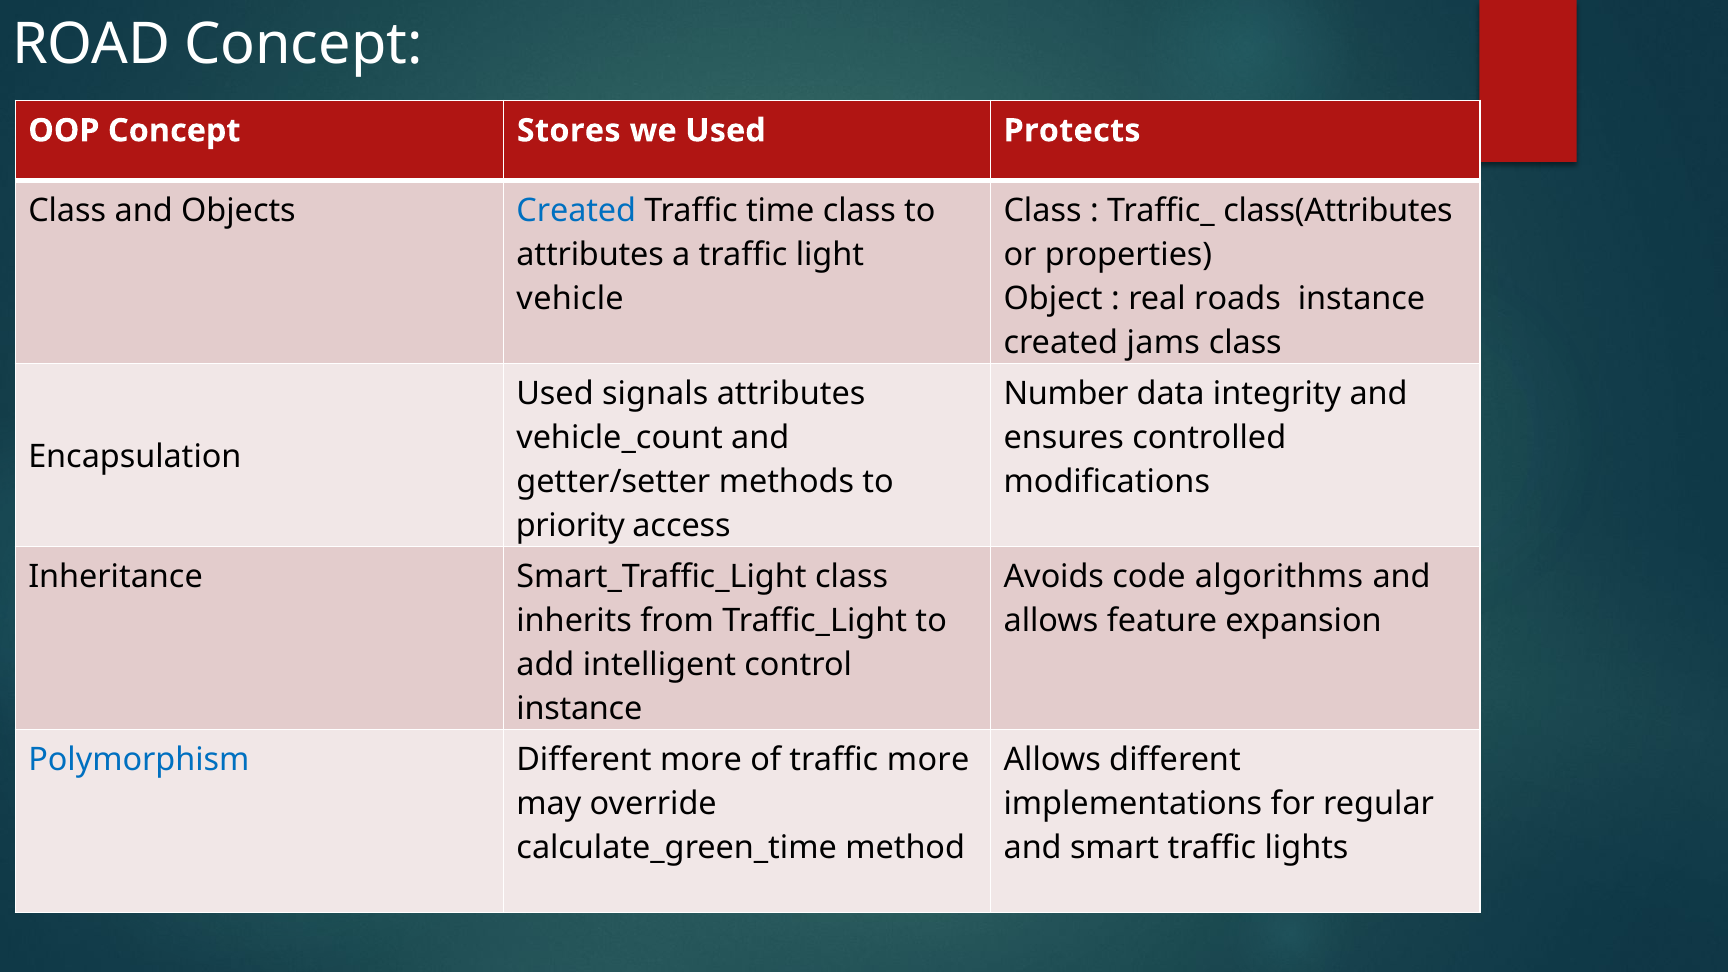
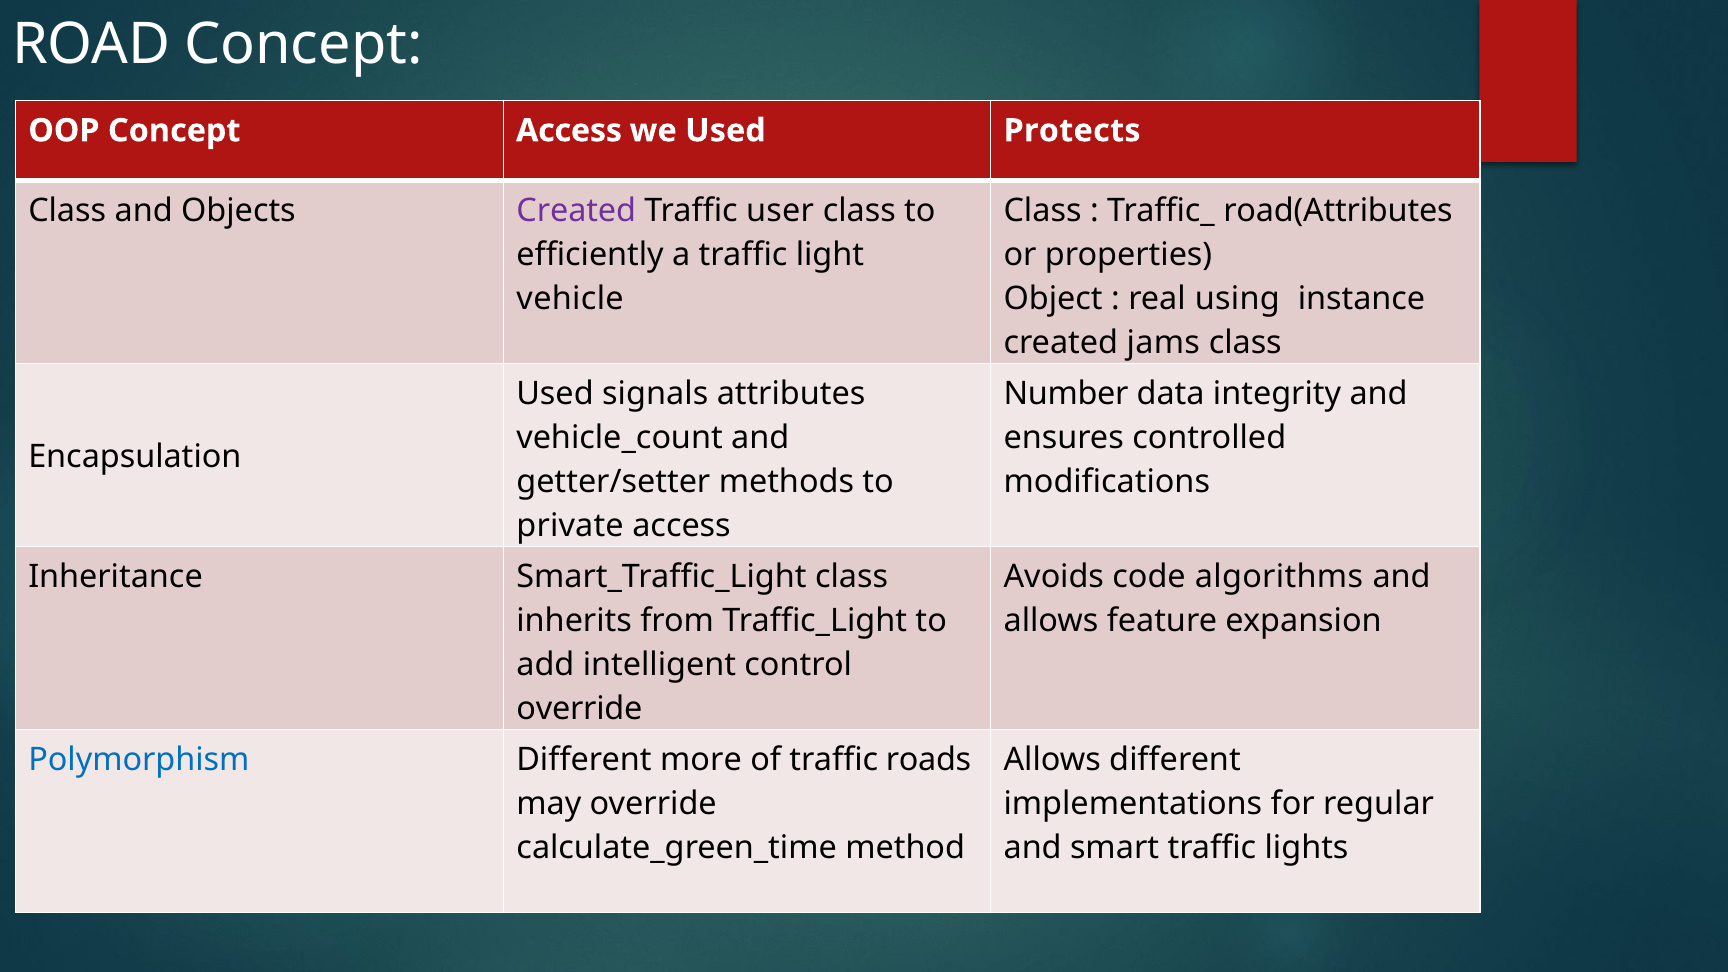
Concept Stores: Stores -> Access (569, 131)
Created colour: blue -> purple (576, 211)
time: time -> user (780, 211)
class(Attributes: class(Attributes -> road(Attributes (1338, 211)
attributes: attributes -> efficiently (590, 255)
roads: roads -> using (1237, 299)
priority: priority -> private (570, 526)
instance: instance -> override (579, 709)
traffic more: more -> roads (929, 760)
